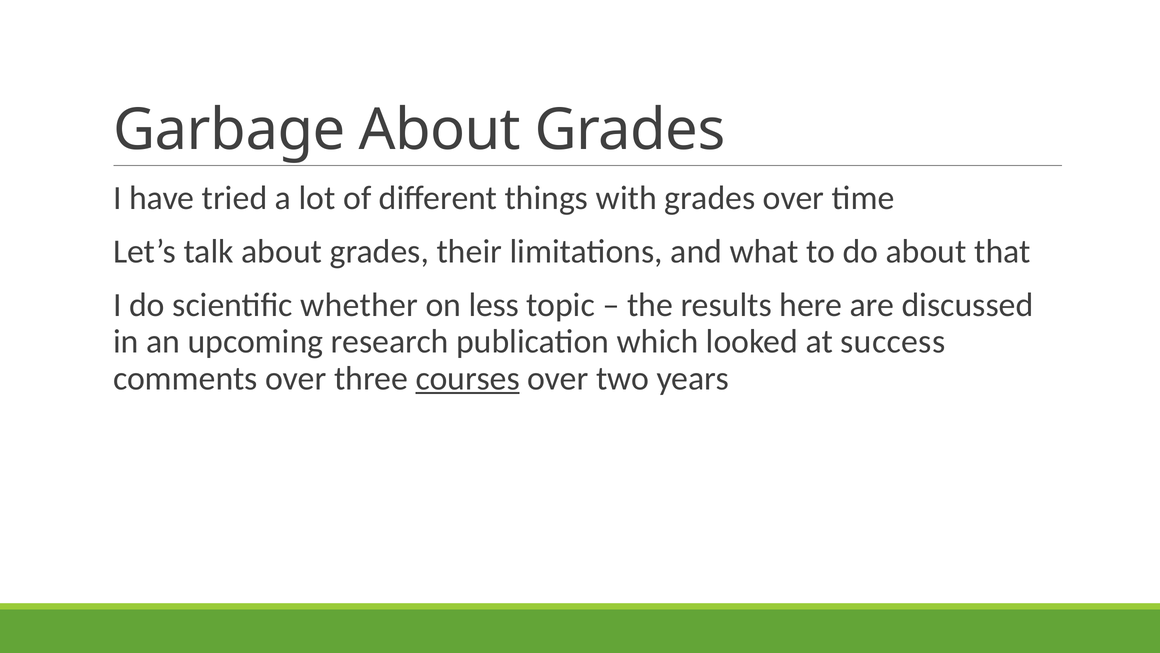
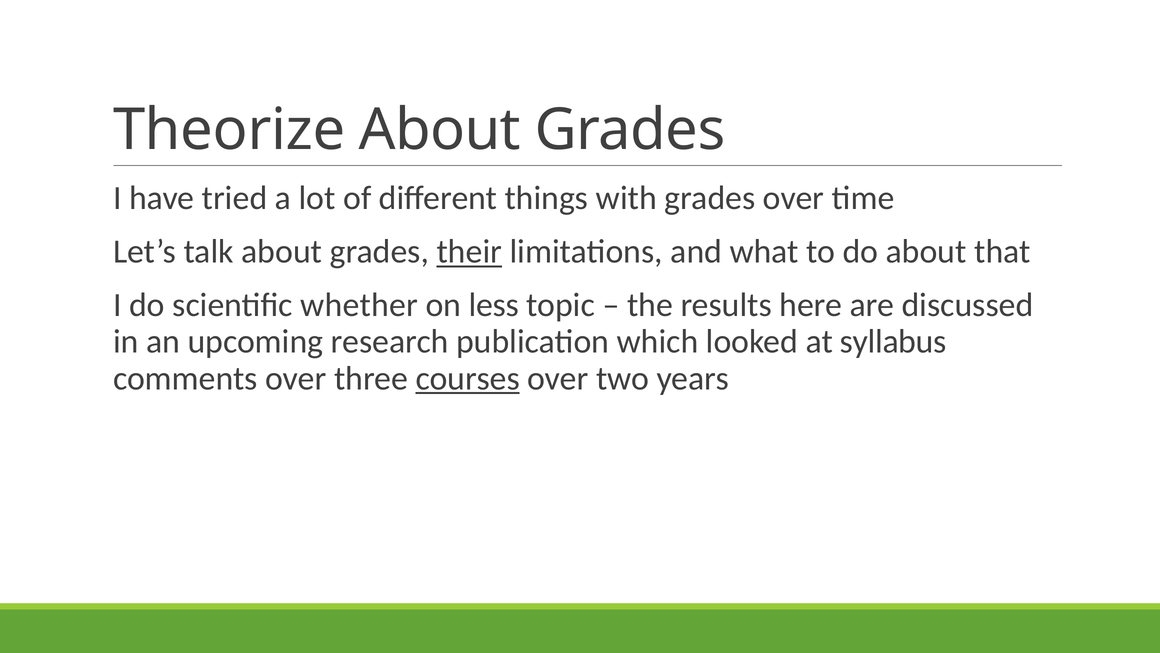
Garbage: Garbage -> Theorize (229, 130)
their underline: none -> present (469, 252)
success: success -> syllabus (893, 342)
